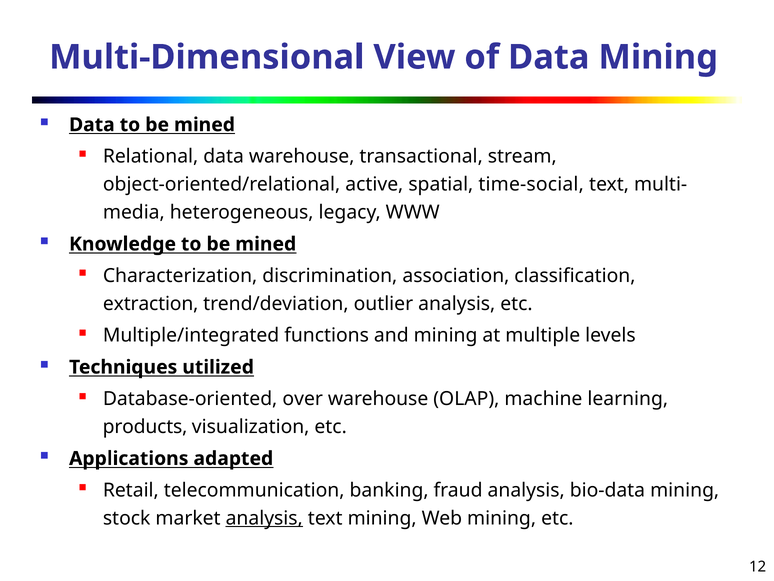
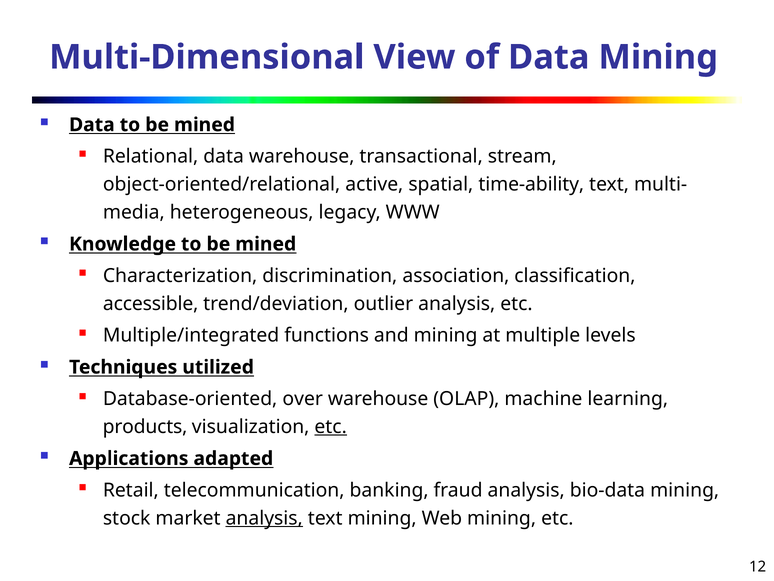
time-social: time-social -> time-ability (531, 184)
extraction: extraction -> accessible (151, 303)
etc underline: none -> present (331, 426)
